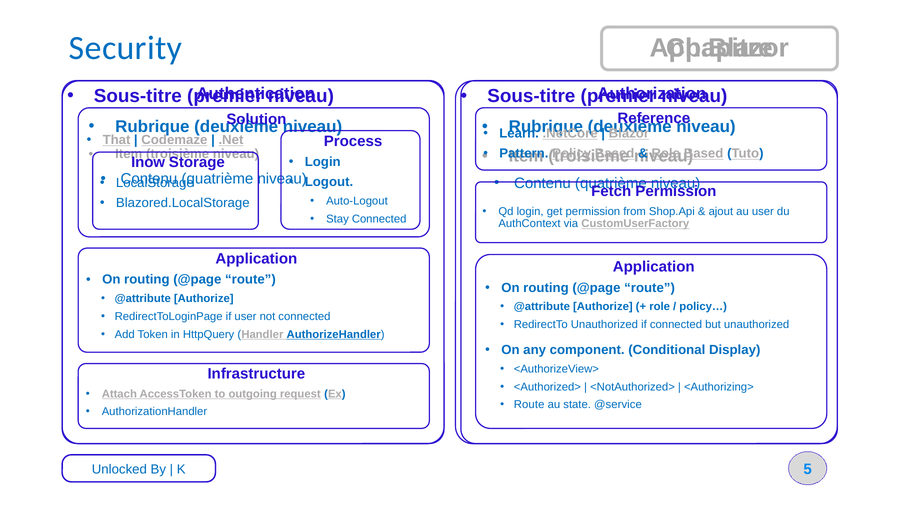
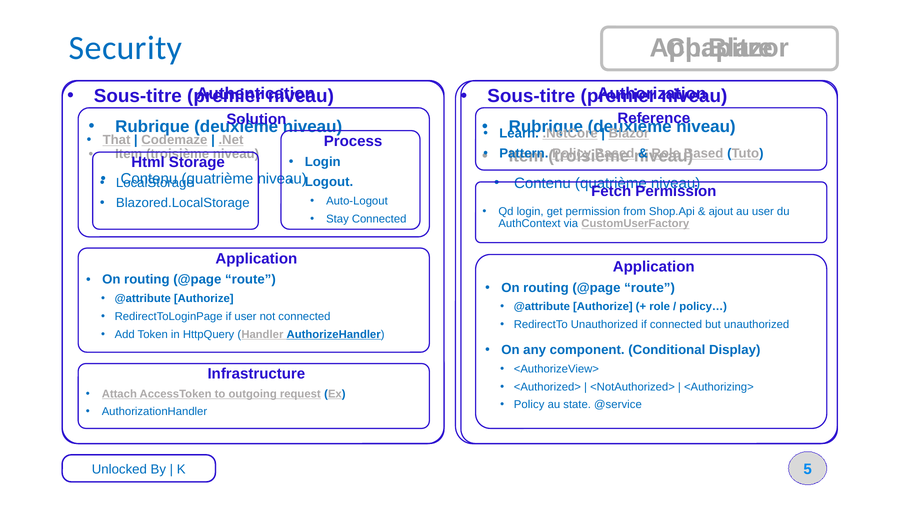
Inow: Inow -> Html (148, 162)
Route: Route -> Policy (529, 405)
